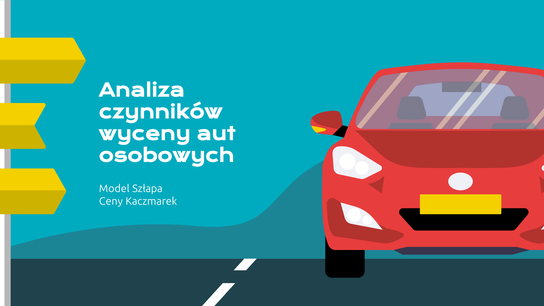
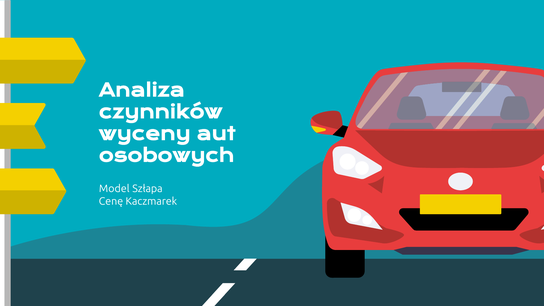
Ceny: Ceny -> Cenę (111, 201)
